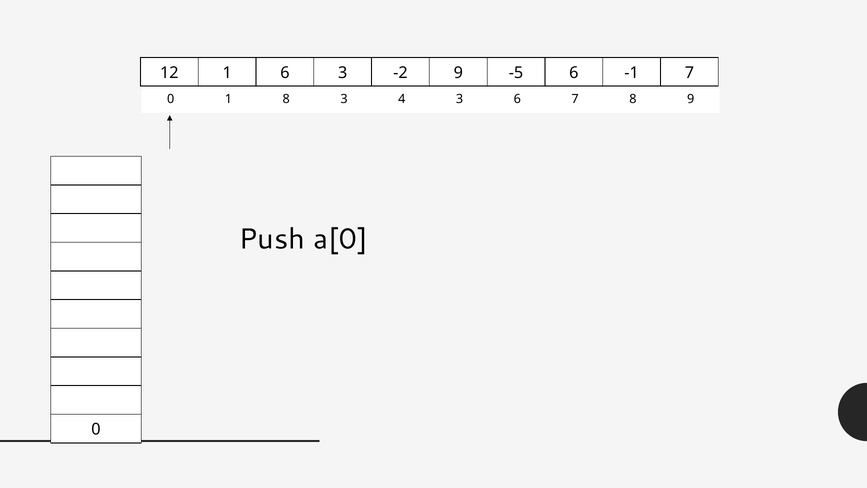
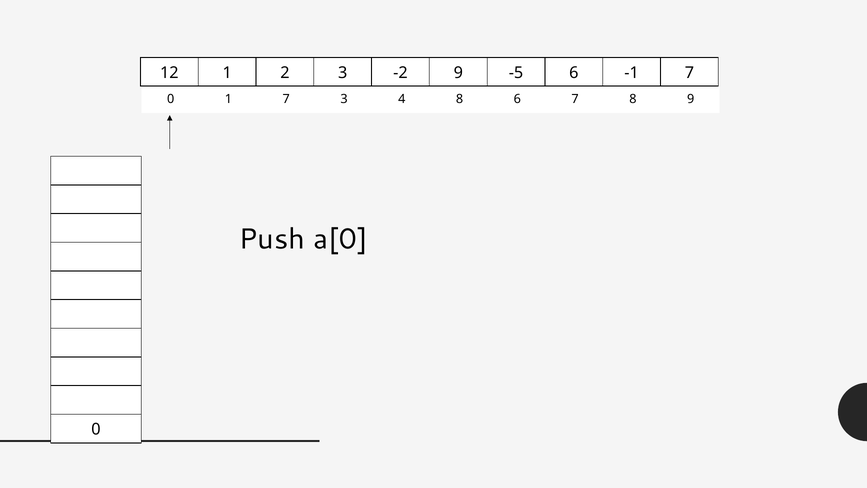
1 6: 6 -> 2 (285, 73)
1 8: 8 -> 7 (286, 99)
4 3: 3 -> 8 (460, 99)
